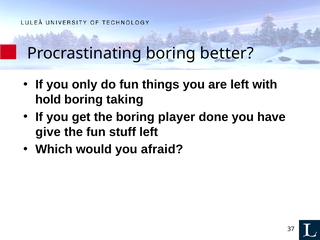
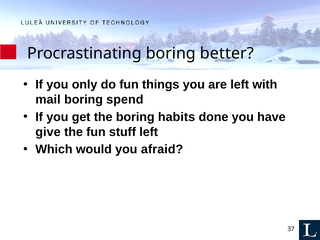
hold: hold -> mail (48, 100)
taking: taking -> spend (125, 100)
player: player -> habits (177, 117)
